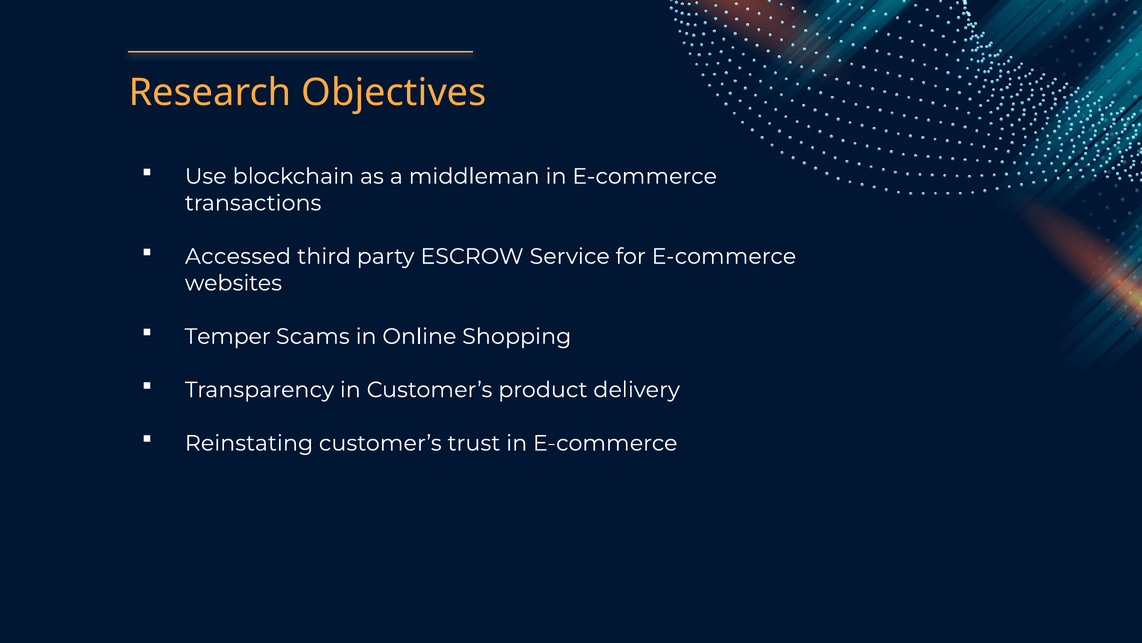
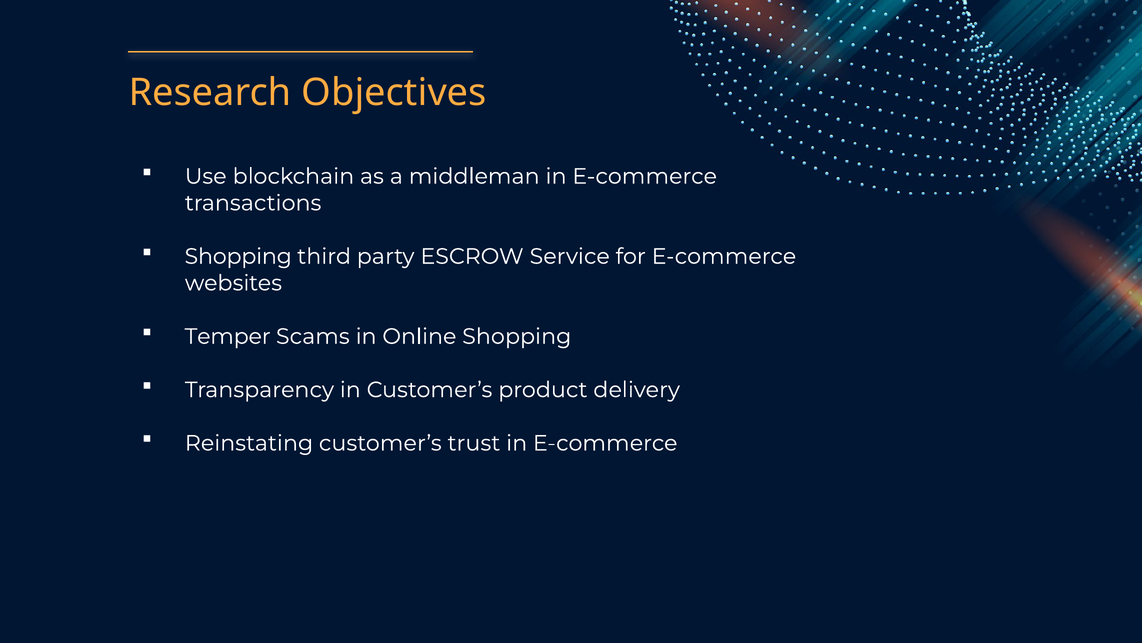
Accessed: Accessed -> Shopping (238, 256)
